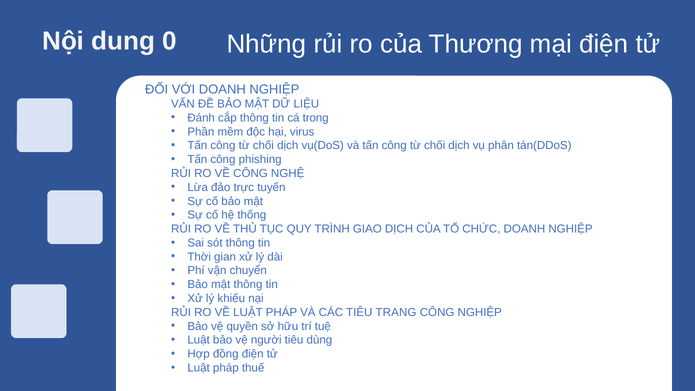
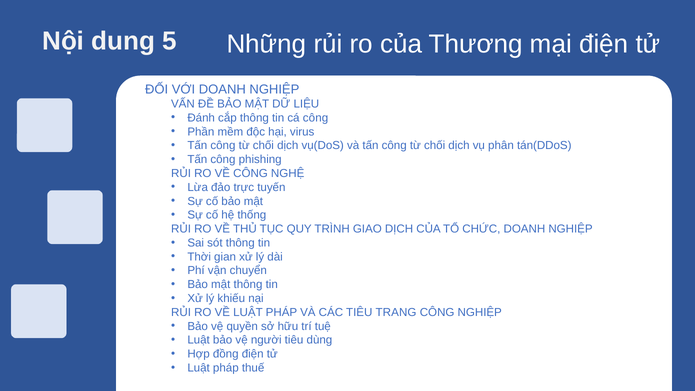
0: 0 -> 5 (169, 41)
cá trong: trong -> công (316, 118)
